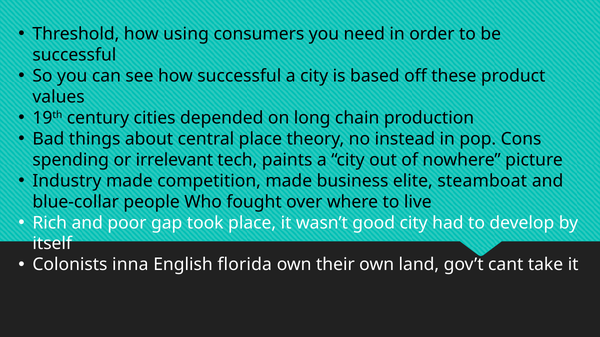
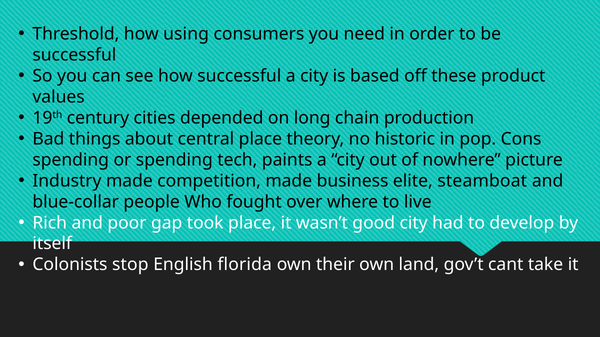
instead: instead -> historic (405, 139)
or irrelevant: irrelevant -> spending (174, 160)
inna: inna -> stop (130, 265)
